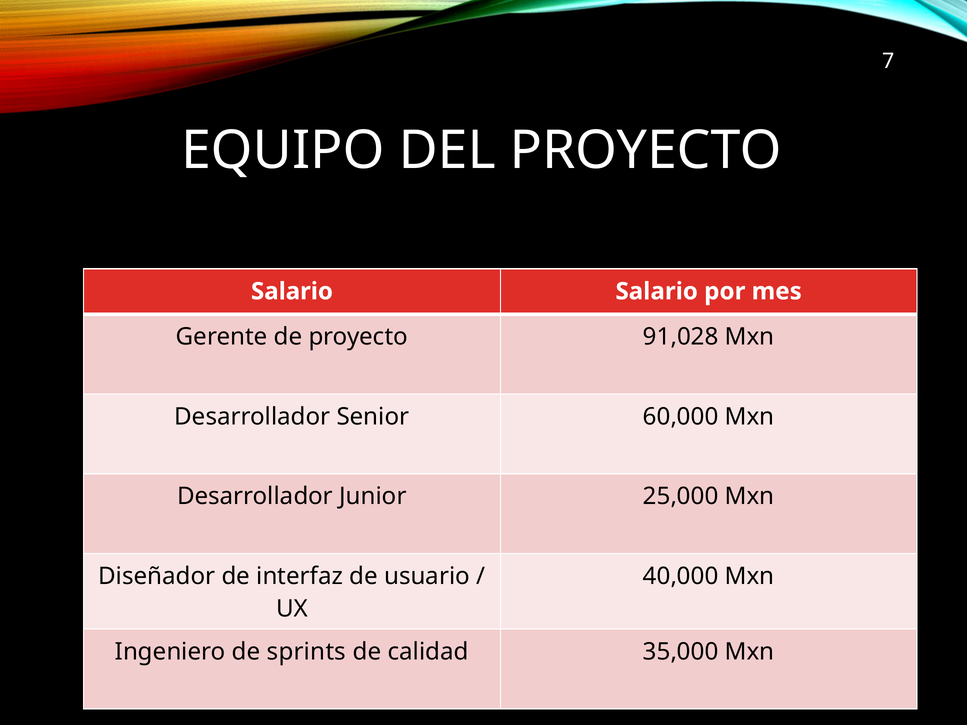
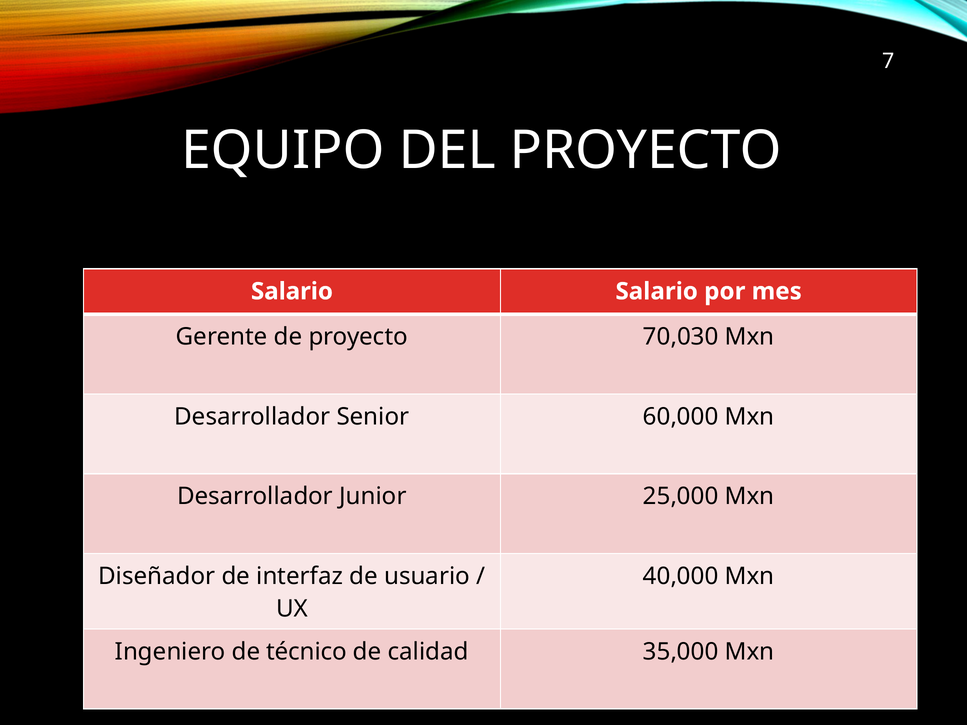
91,028: 91,028 -> 70,030 (681, 337)
sprints: sprints -> técnico (307, 652)
